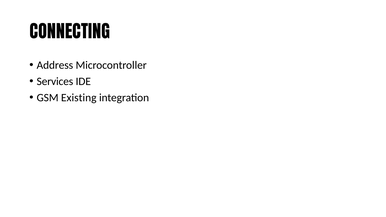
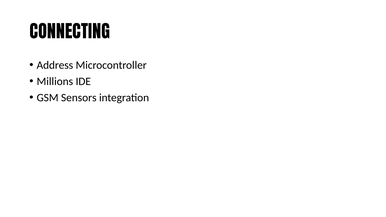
Services: Services -> Millions (55, 81)
Existing: Existing -> Sensors (79, 98)
